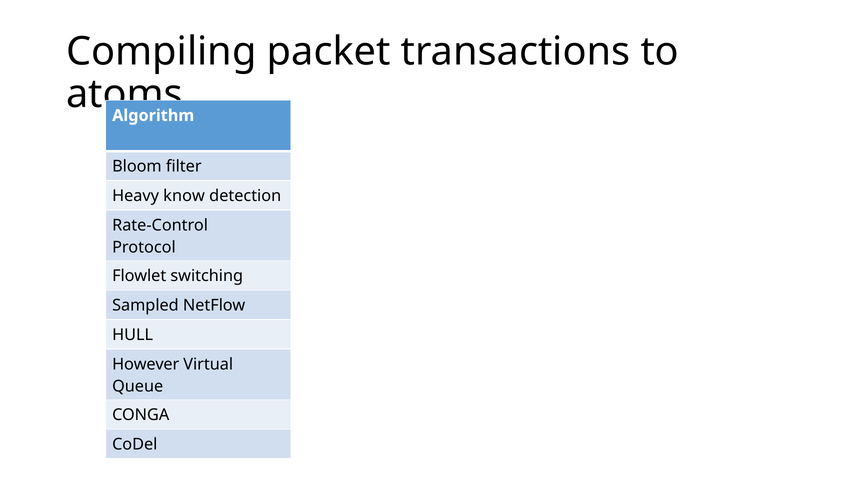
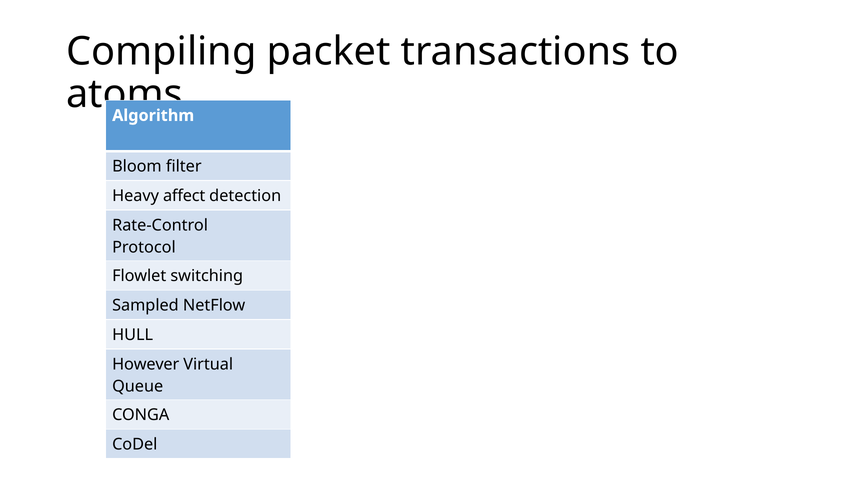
know: know -> affect (184, 196)
